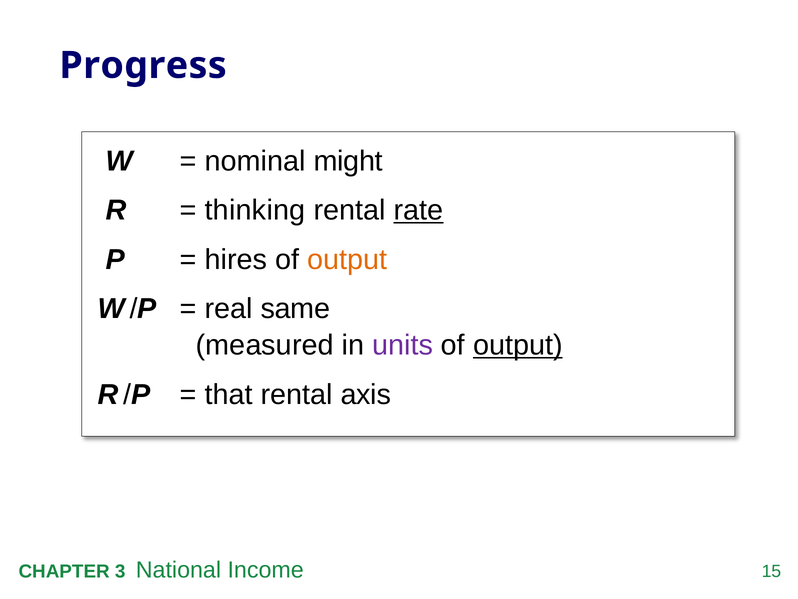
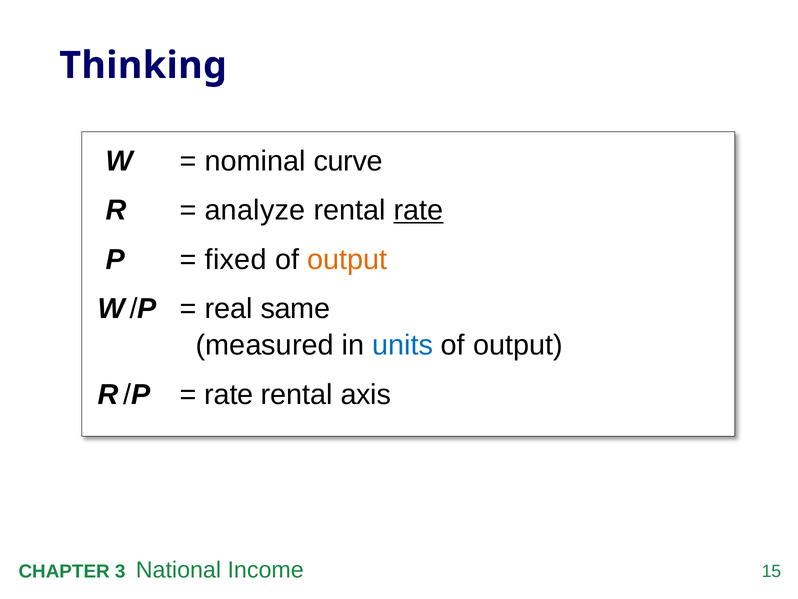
Progress: Progress -> Thinking (143, 65)
might: might -> curve (348, 161)
thinking: thinking -> analyze (255, 210)
hires: hires -> fixed (236, 259)
units colour: purple -> blue (403, 345)
output underline: present -> none (518, 345)
that: that -> rate (229, 394)
